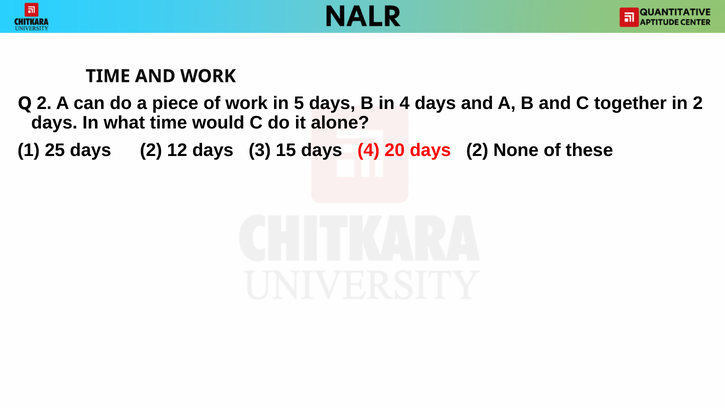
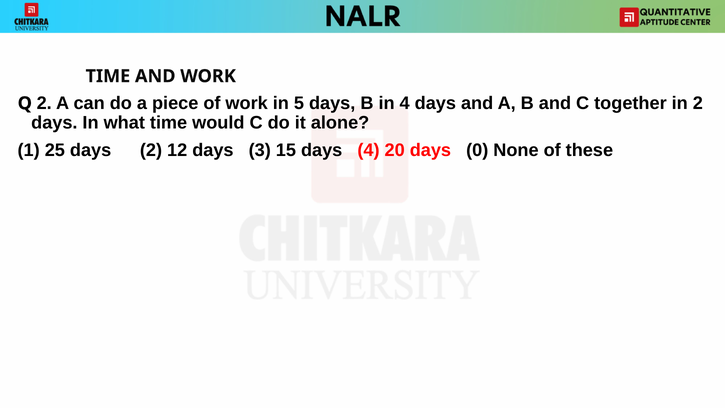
20 days 2: 2 -> 0 (477, 150)
